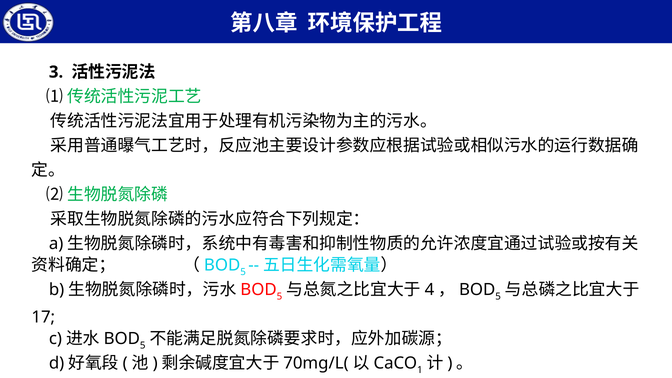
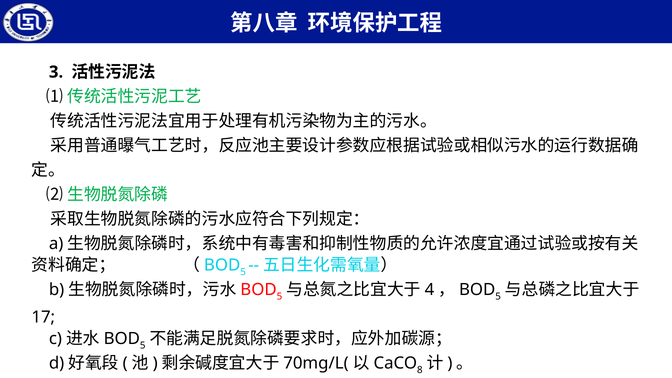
1: 1 -> 8 (420, 370)
